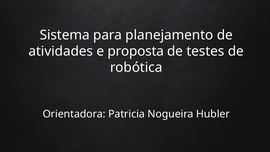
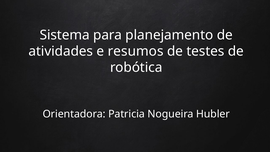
proposta: proposta -> resumos (136, 51)
